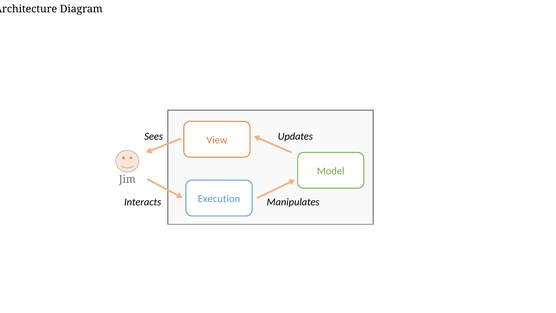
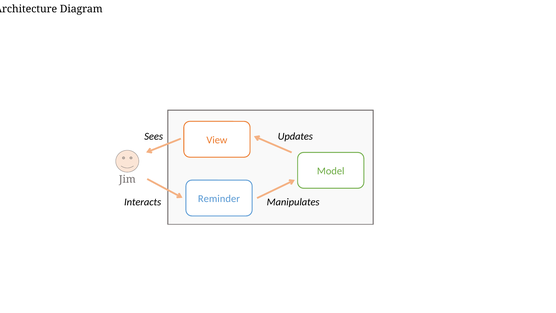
Execution: Execution -> Reminder (219, 199)
